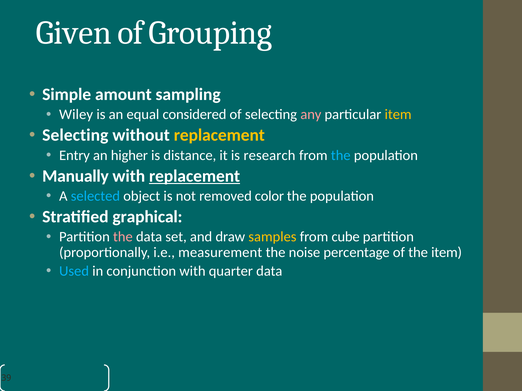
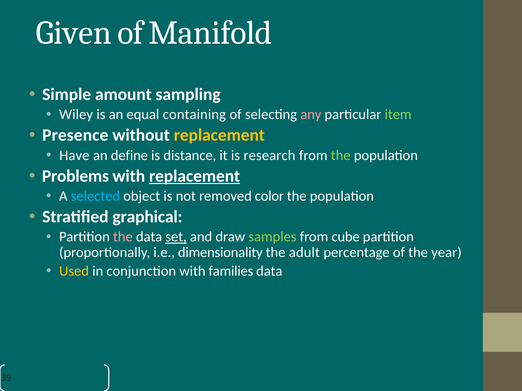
Grouping: Grouping -> Manifold (210, 33)
considered: considered -> containing (194, 115)
item colour: yellow -> light green (398, 115)
Selecting: Selecting -> Presence (75, 135)
Entry: Entry -> Have (74, 156)
higher: higher -> define (129, 156)
the colour: light blue -> light green (341, 156)
Manually: Manually -> Problems (75, 176)
set underline: none -> present (176, 237)
samples colour: yellow -> light green (272, 237)
measurement: measurement -> dimensionality (220, 253)
noise: noise -> adult (304, 253)
the item: item -> year (446, 253)
Used colour: light blue -> yellow (74, 271)
quarter: quarter -> families (231, 271)
